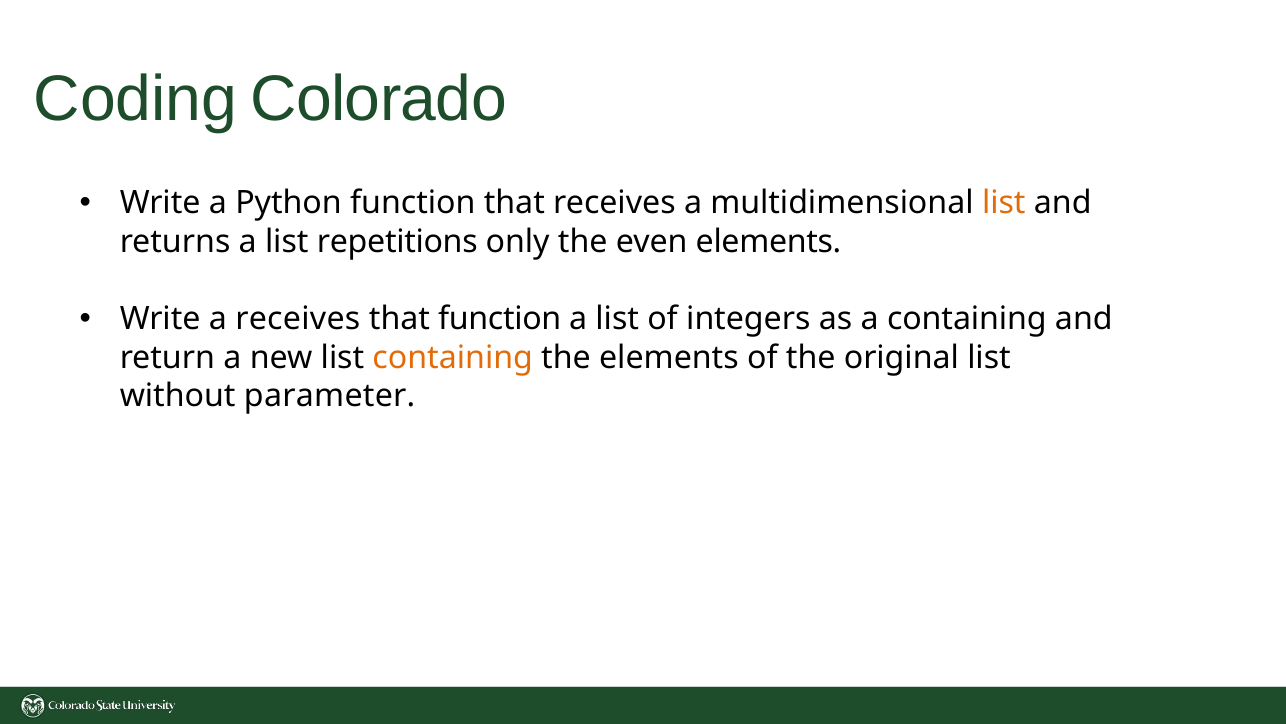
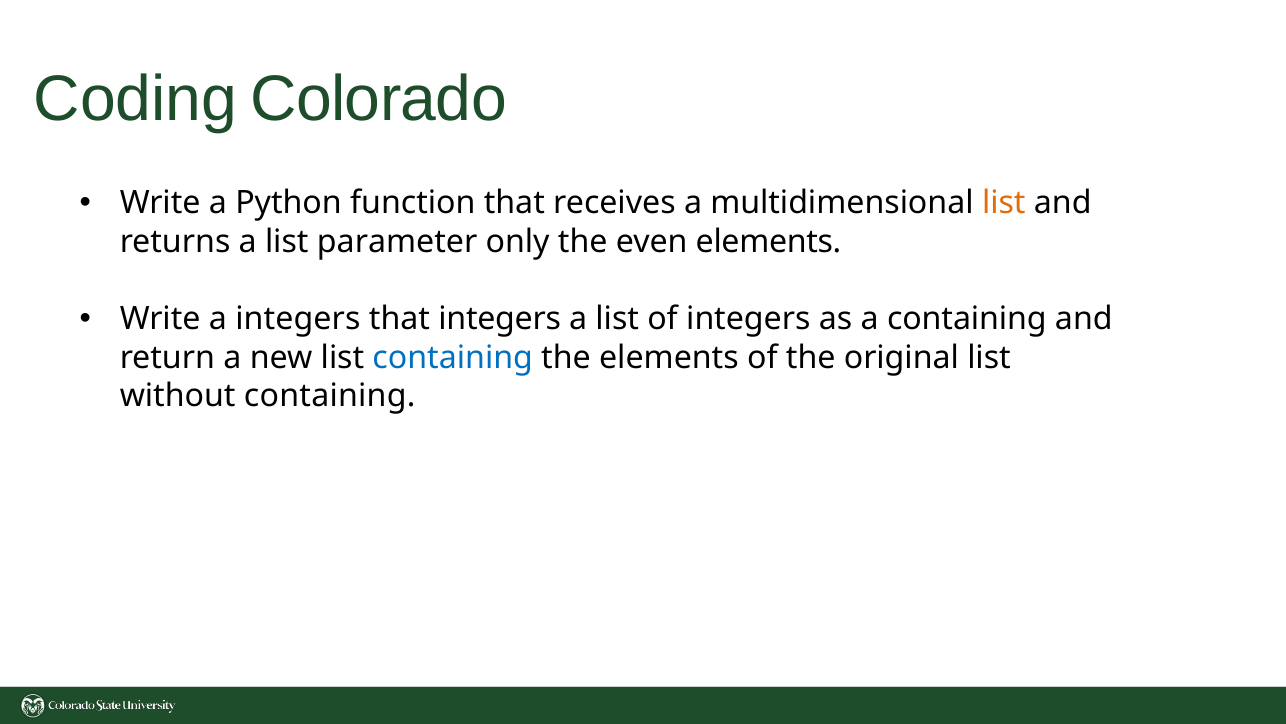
repetitions: repetitions -> parameter (397, 242)
a receives: receives -> integers (298, 319)
that function: function -> integers (500, 319)
containing colour: orange -> blue (453, 357)
without parameter: parameter -> containing (330, 396)
